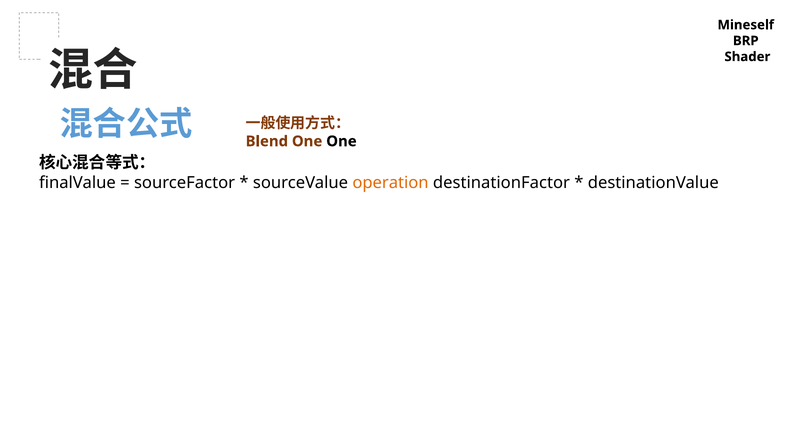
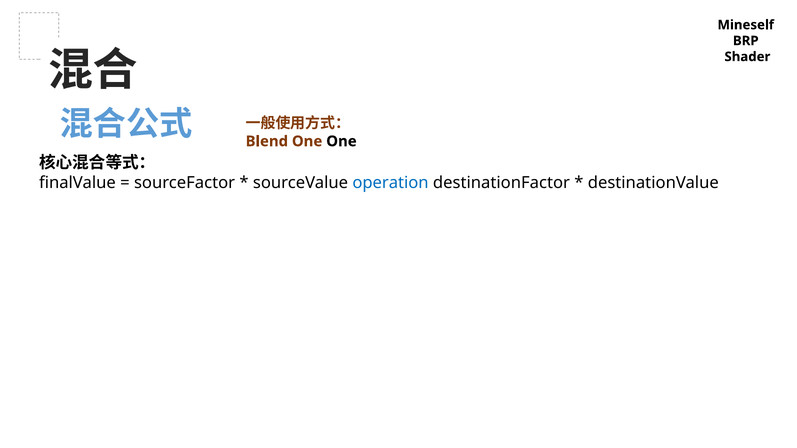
operation colour: orange -> blue (390, 183)
